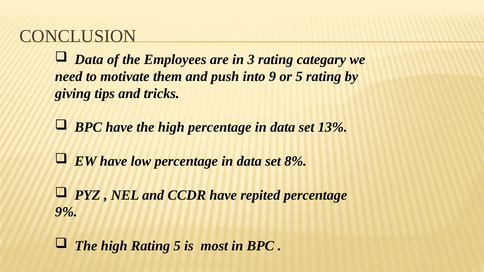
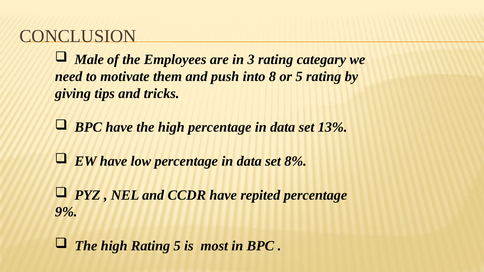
Data: Data -> Male (89, 60)
9: 9 -> 8 (272, 77)
